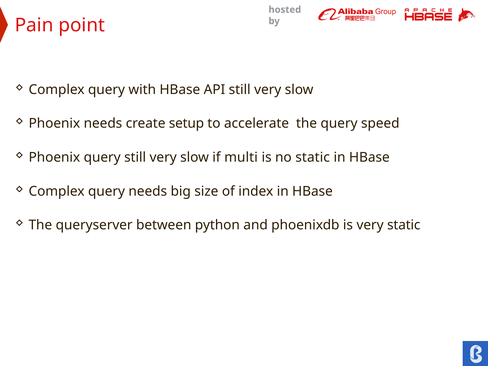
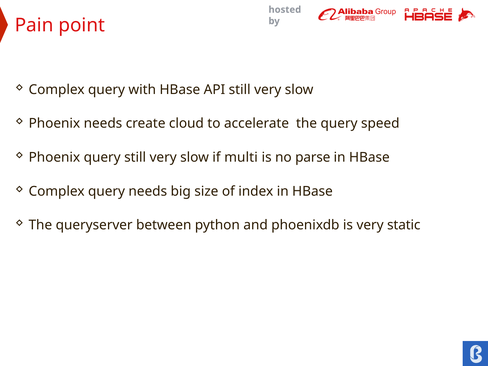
setup: setup -> cloud (186, 123)
no static: static -> parse (313, 157)
